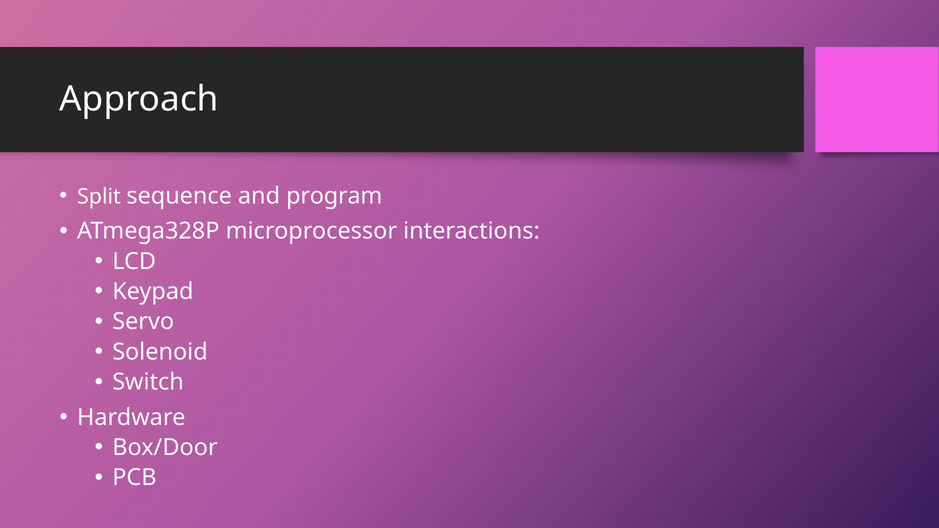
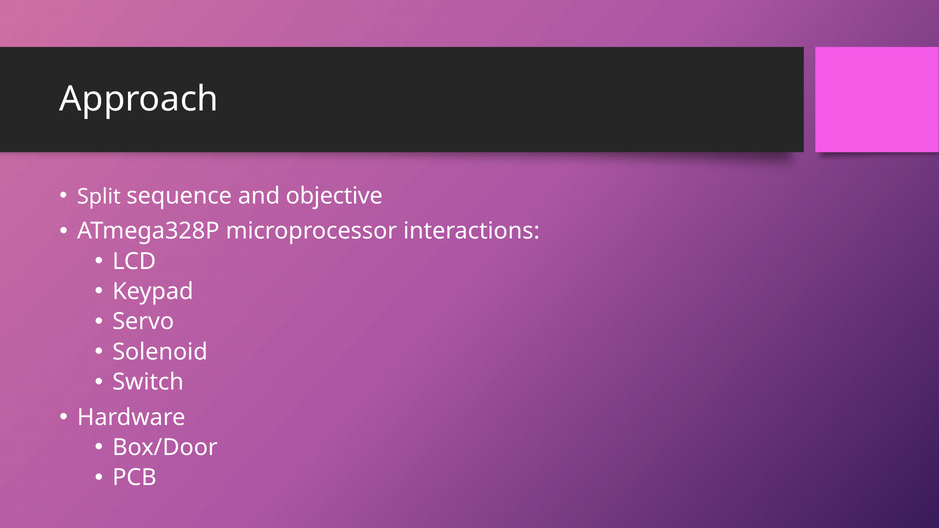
program: program -> objective (334, 196)
